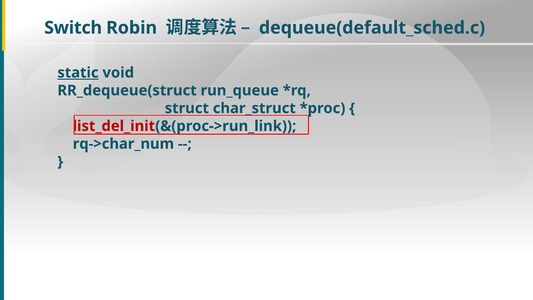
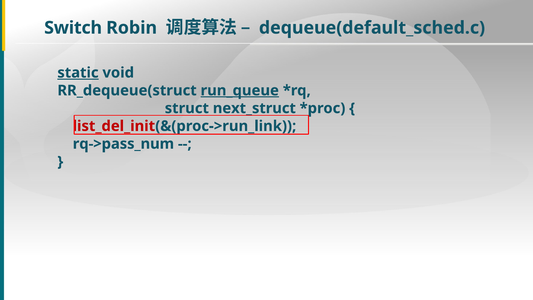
run_queue underline: none -> present (240, 90)
char_struct: char_struct -> next_struct (254, 108)
rq->char_num: rq->char_num -> rq->pass_num (123, 144)
